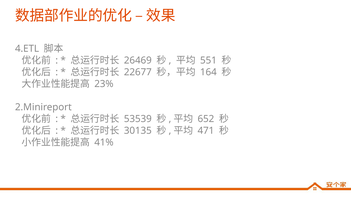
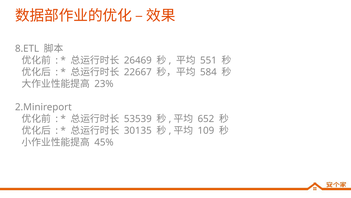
4.ETL: 4.ETL -> 8.ETL (27, 48)
22677: 22677 -> 22667 (138, 72)
164: 164 -> 584 (208, 72)
471: 471 -> 109 (206, 130)
41%: 41% -> 45% (104, 142)
